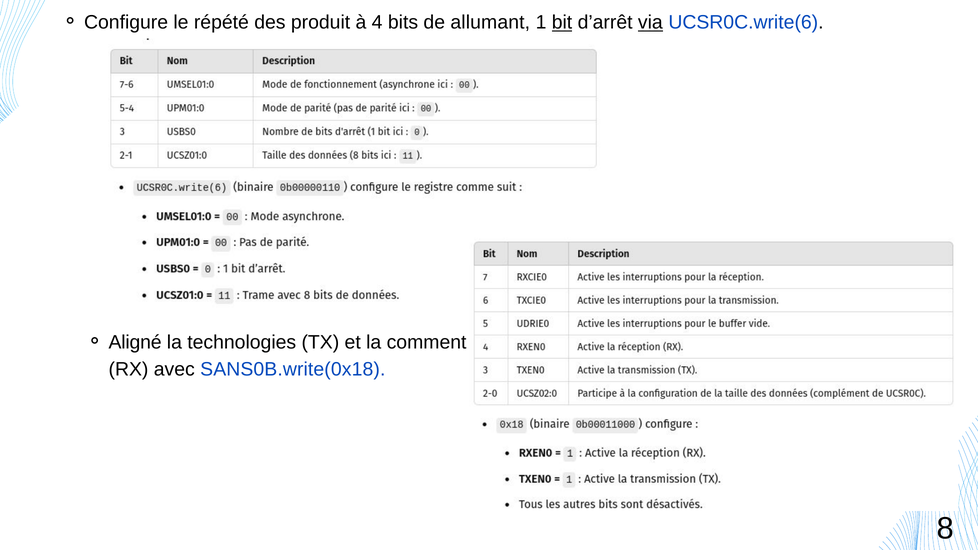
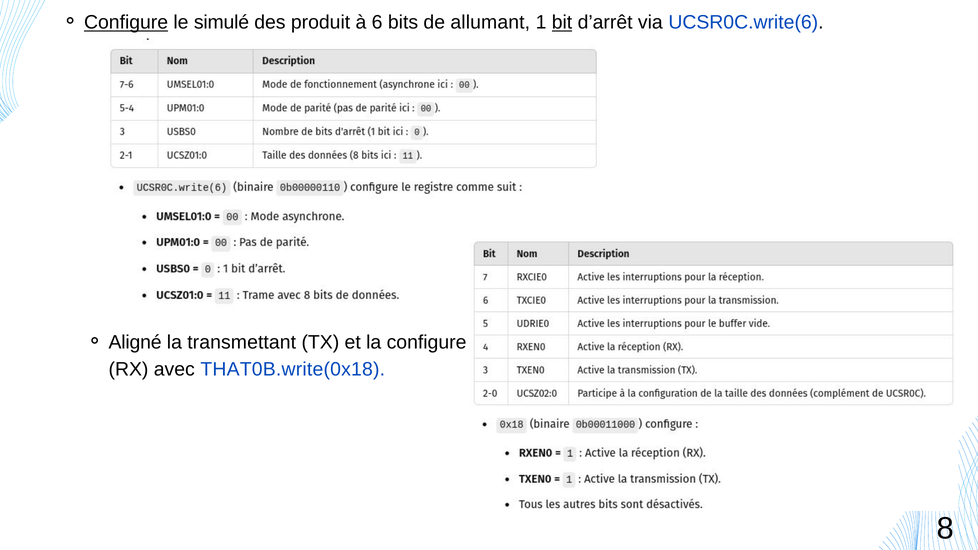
Configure underline: none -> present (126, 23)
répété: répété -> simulé (221, 23)
4: 4 -> 6 (377, 23)
via underline: present -> none (650, 23)
technologies: technologies -> transmettant (242, 342)
la comment: comment -> configure (427, 342)
SANS0B.write(0x18: SANS0B.write(0x18 -> THAT0B.write(0x18 (293, 370)
